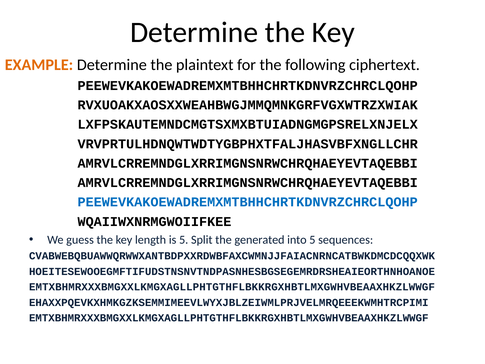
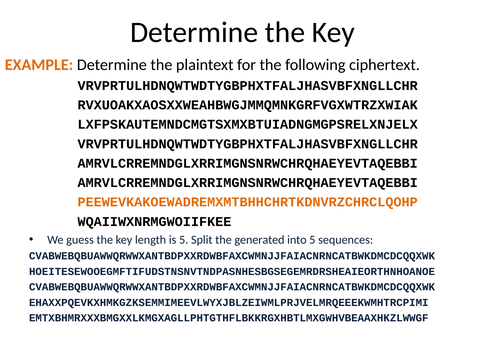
PEEWEVKAKOEWADREMXMTBHHCHRTKDNVRZCHRCLQOHP: PEEWEVKAKOEWADREMXMTBHHCHRTKDNVRZCHRCLQOHP -> VRVPRTULHDNQWTWDTYGBPHXTFALJHASVBFXNGLLCHR (248, 86)
PEEWEVKAKOEWADREMXMTBHHCHRTKDNVRZCHRCLQOHP colour: blue -> orange (248, 202)
EMTXBHMRXXXBMGXXLKMGXAGLLPHTGTHFLBKKRGXHBTLMXGWHVBEAAXHKZLWWGF: EMTXBHMRXXXBMGXXLKMGXAGLLPHTGTHFLBKKRGXHBTLMXGWHVBEAAXHKZLWWGF -> CVABWEBQBUAWWQRWWXANTBDPXXRDWBFAXCWMNJJFAIACNRNCATBWKDMCDCQQXWK (232, 287)
